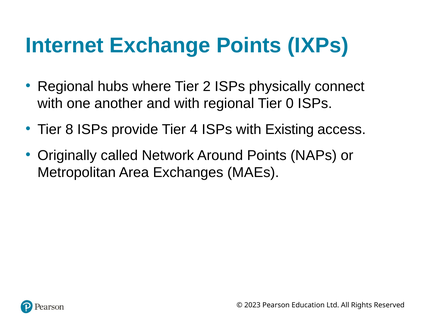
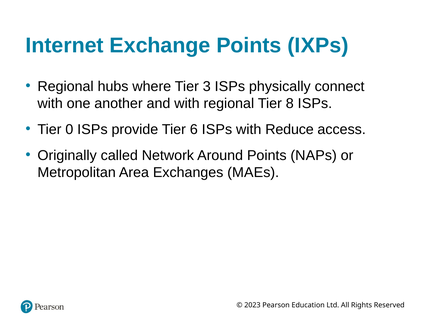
2: 2 -> 3 (207, 86)
0: 0 -> 8 (290, 103)
8: 8 -> 0 (69, 129)
4: 4 -> 6 (194, 129)
Existing: Existing -> Reduce (289, 129)
